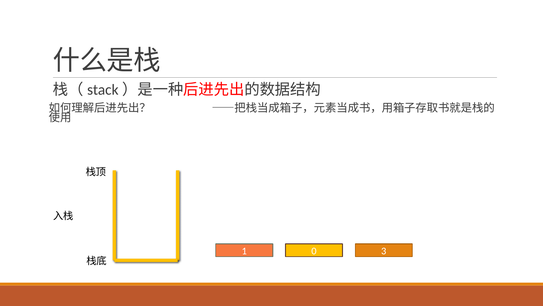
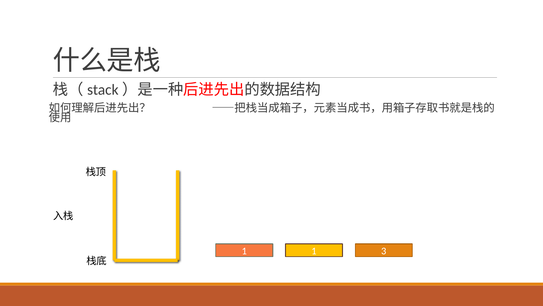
1 0: 0 -> 1 (314, 251)
